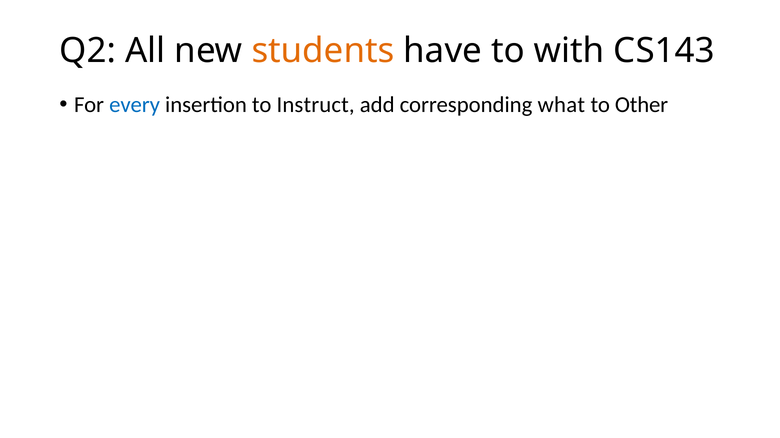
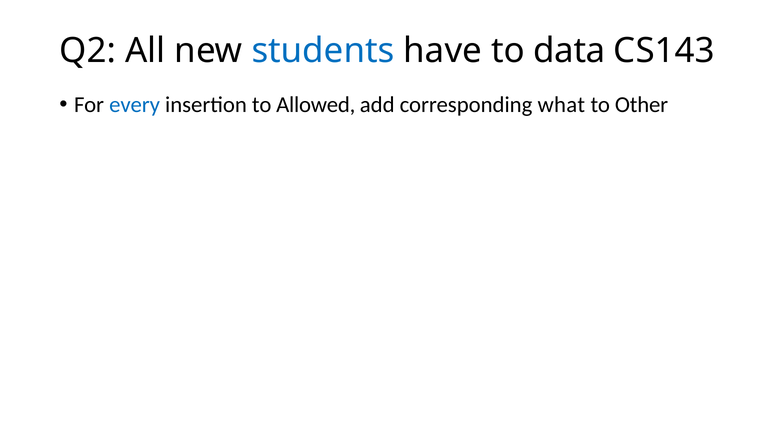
students colour: orange -> blue (323, 51)
with: with -> data (569, 51)
Instruct: Instruct -> Allowed (316, 105)
